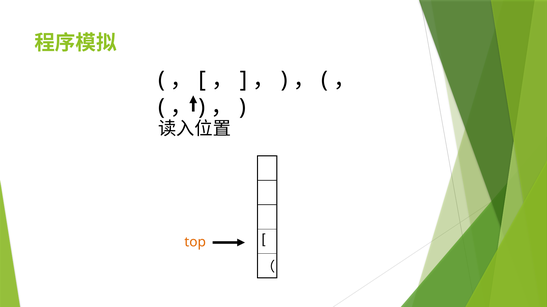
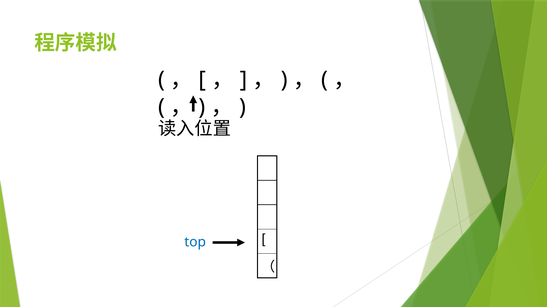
top colour: orange -> blue (195, 242)
